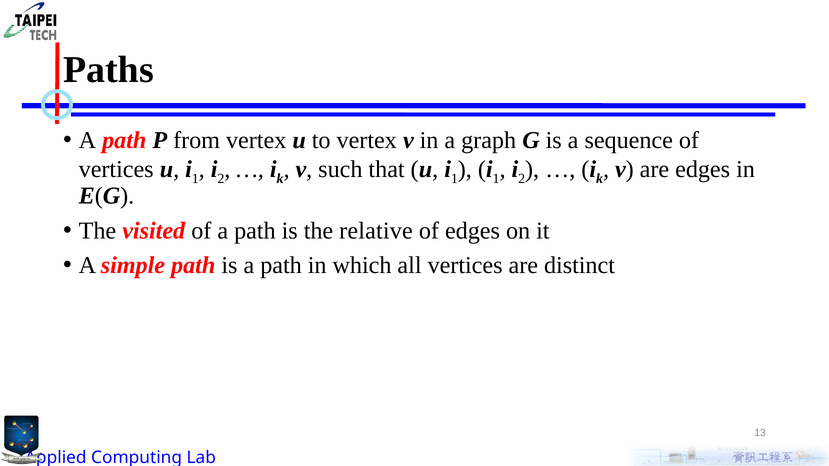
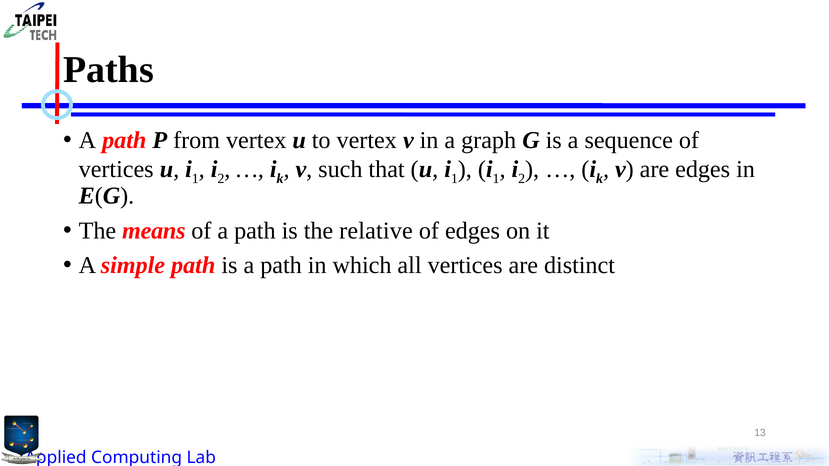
visited: visited -> means (154, 231)
